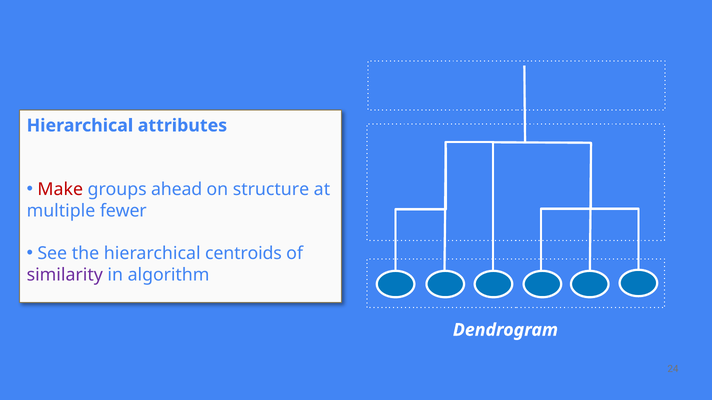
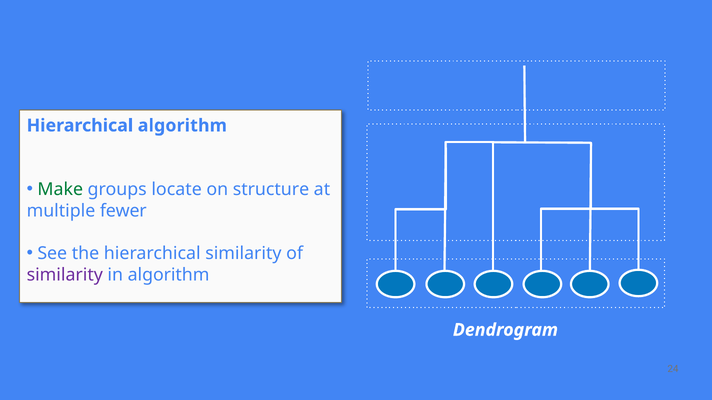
Hierarchical attributes: attributes -> algorithm (182, 126)
Make colour: red -> green (60, 190)
ahead: ahead -> locate (177, 190)
hierarchical centroids: centroids -> similarity (243, 254)
